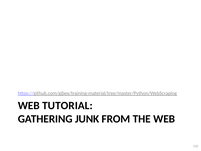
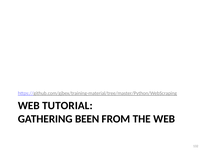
JUNK: JUNK -> BEEN (87, 119)
